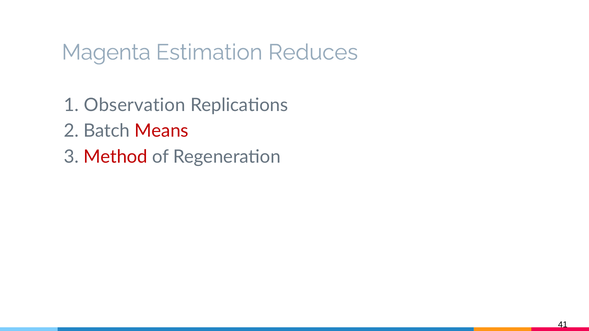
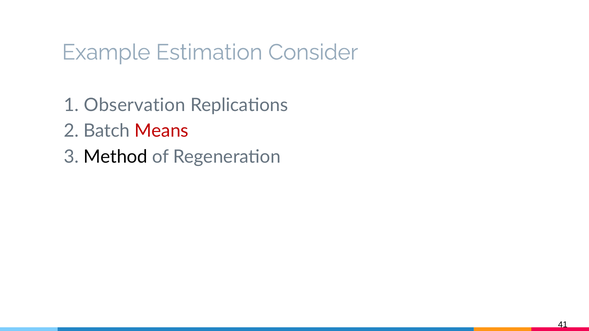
Magenta: Magenta -> Example (106, 52)
Reduces: Reduces -> Consider (313, 52)
Method colour: red -> black (116, 157)
